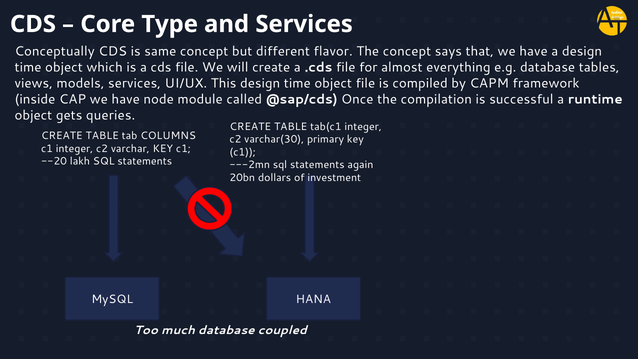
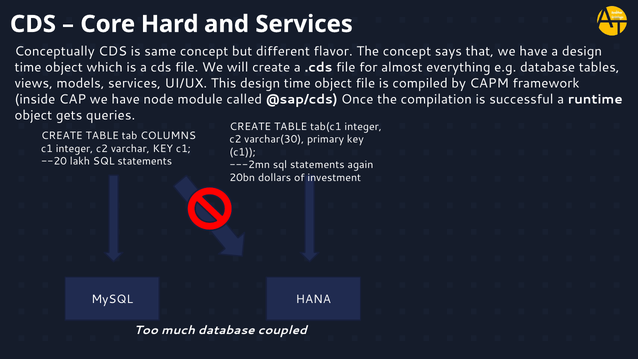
Type: Type -> Hard (170, 24)
